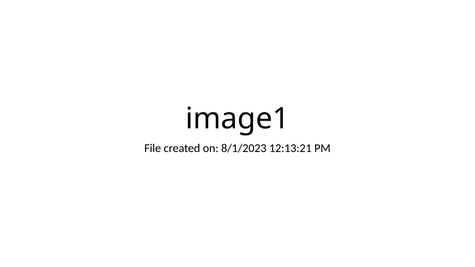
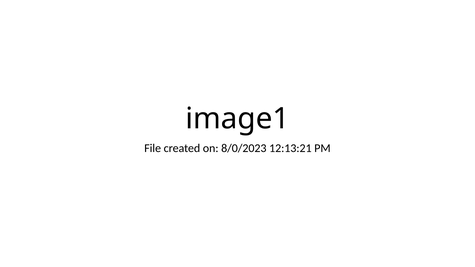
8/1/2023: 8/1/2023 -> 8/0/2023 (244, 148)
